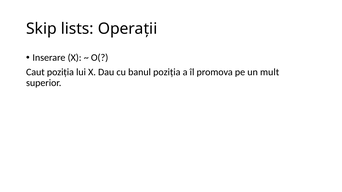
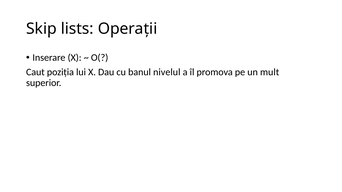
banul poziția: poziția -> nivelul (167, 72)
